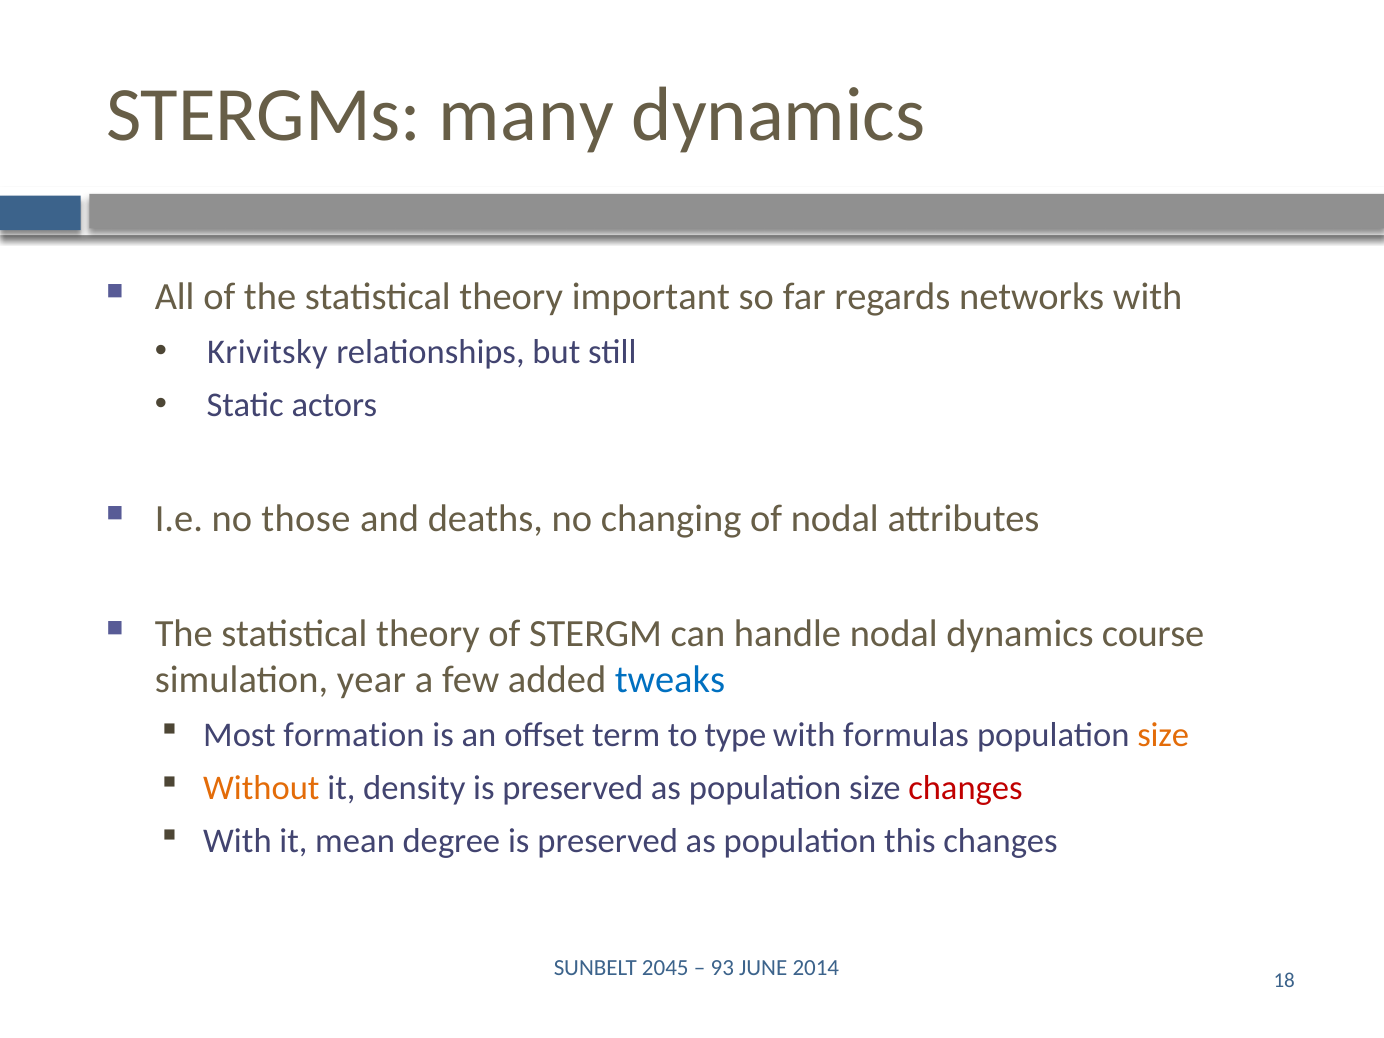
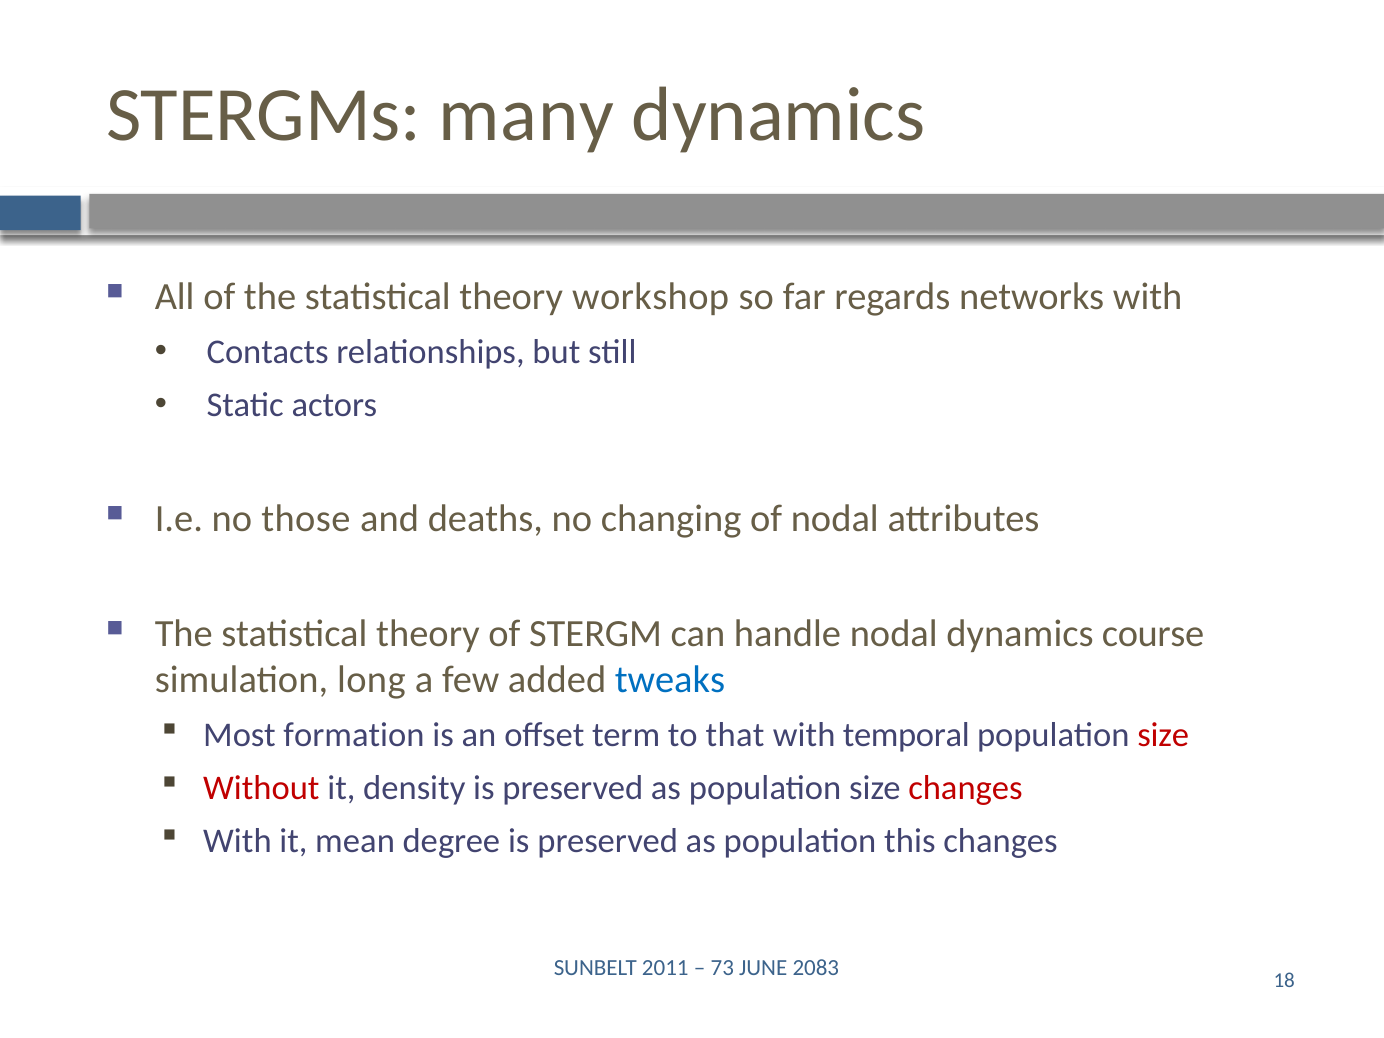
important: important -> workshop (651, 297)
Krivitsky: Krivitsky -> Contacts (268, 352)
year: year -> long (371, 680)
type: type -> that (735, 735)
formulas: formulas -> temporal (906, 735)
size colour: orange -> red (1163, 735)
Without colour: orange -> red (261, 788)
2045: 2045 -> 2011 (665, 968)
93: 93 -> 73 (722, 968)
2014: 2014 -> 2083 (816, 968)
